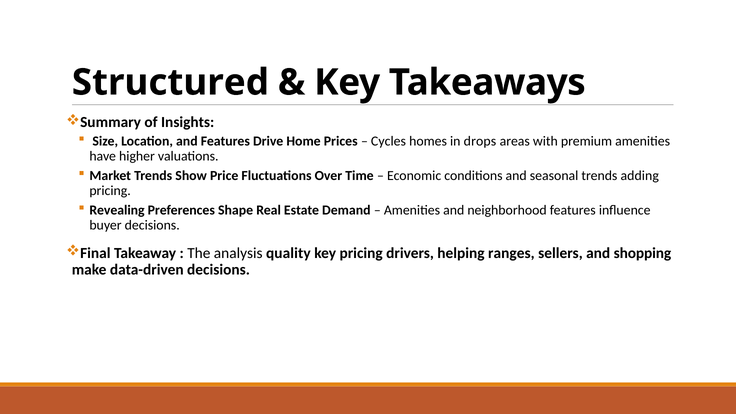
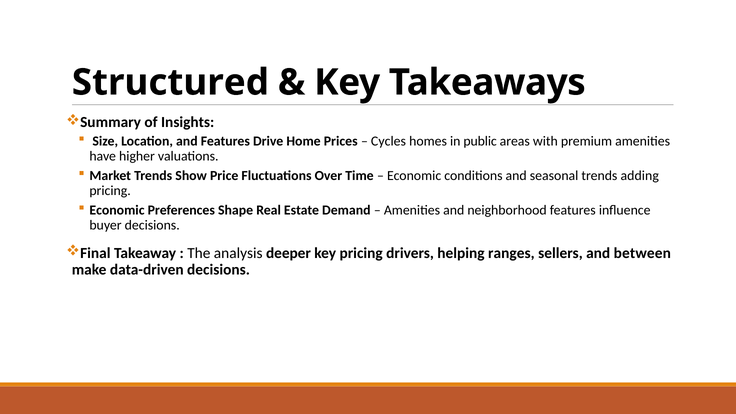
drops: drops -> public (480, 141)
Revealing: Revealing -> Economic (117, 210)
quality: quality -> deeper (288, 253)
shopping: shopping -> between (642, 253)
